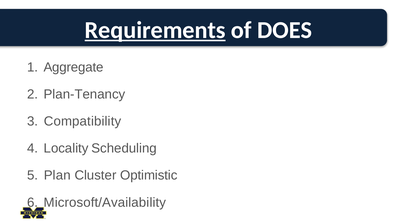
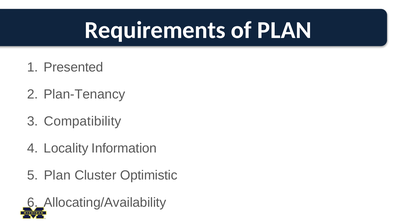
Requirements underline: present -> none (155, 30)
of DOES: DOES -> PLAN (284, 30)
Aggregate: Aggregate -> Presented (73, 67)
Scheduling: Scheduling -> Information (124, 149)
Microsoft/Availability: Microsoft/Availability -> Allocating/Availability (105, 203)
